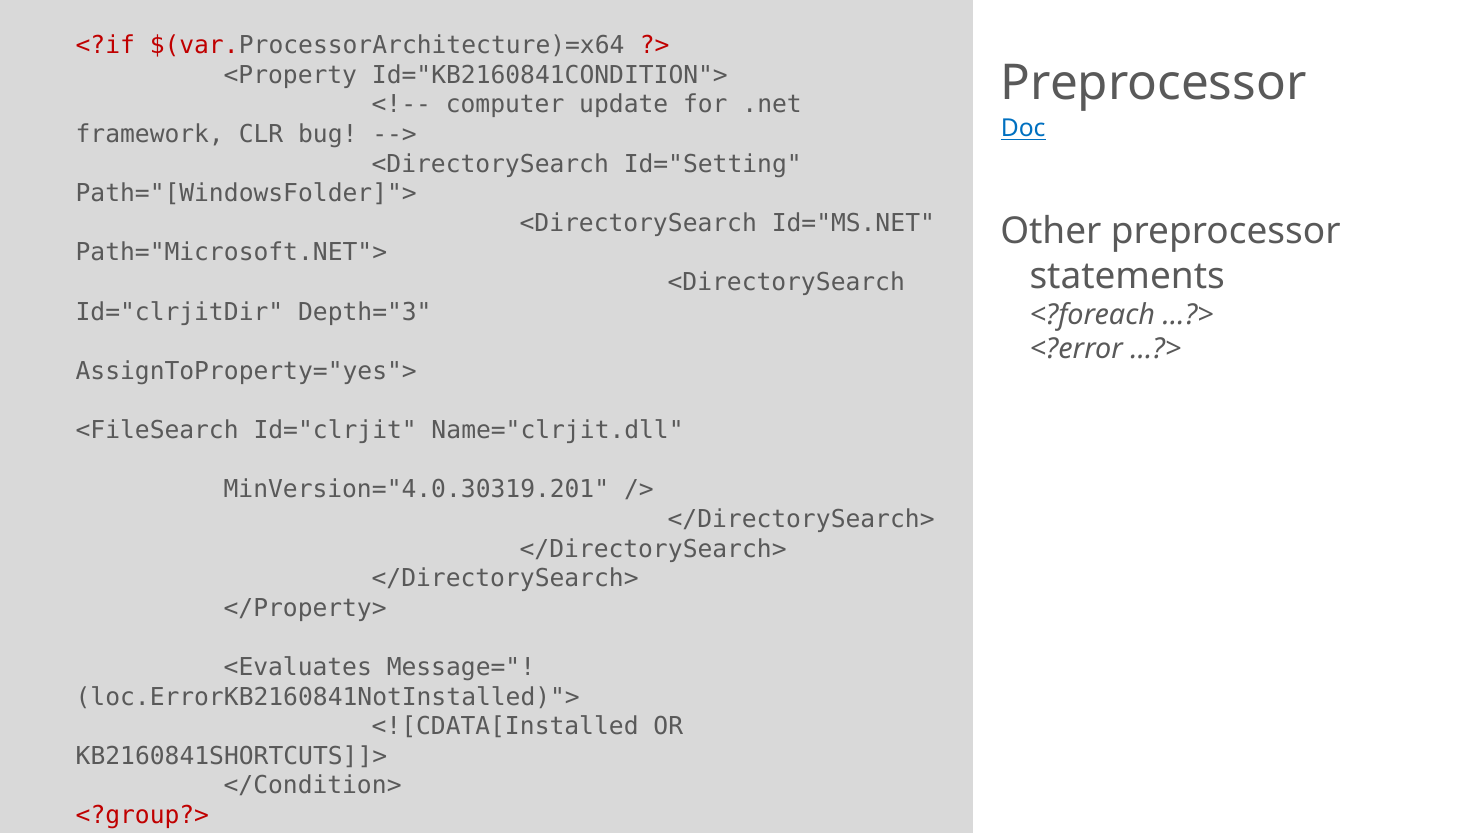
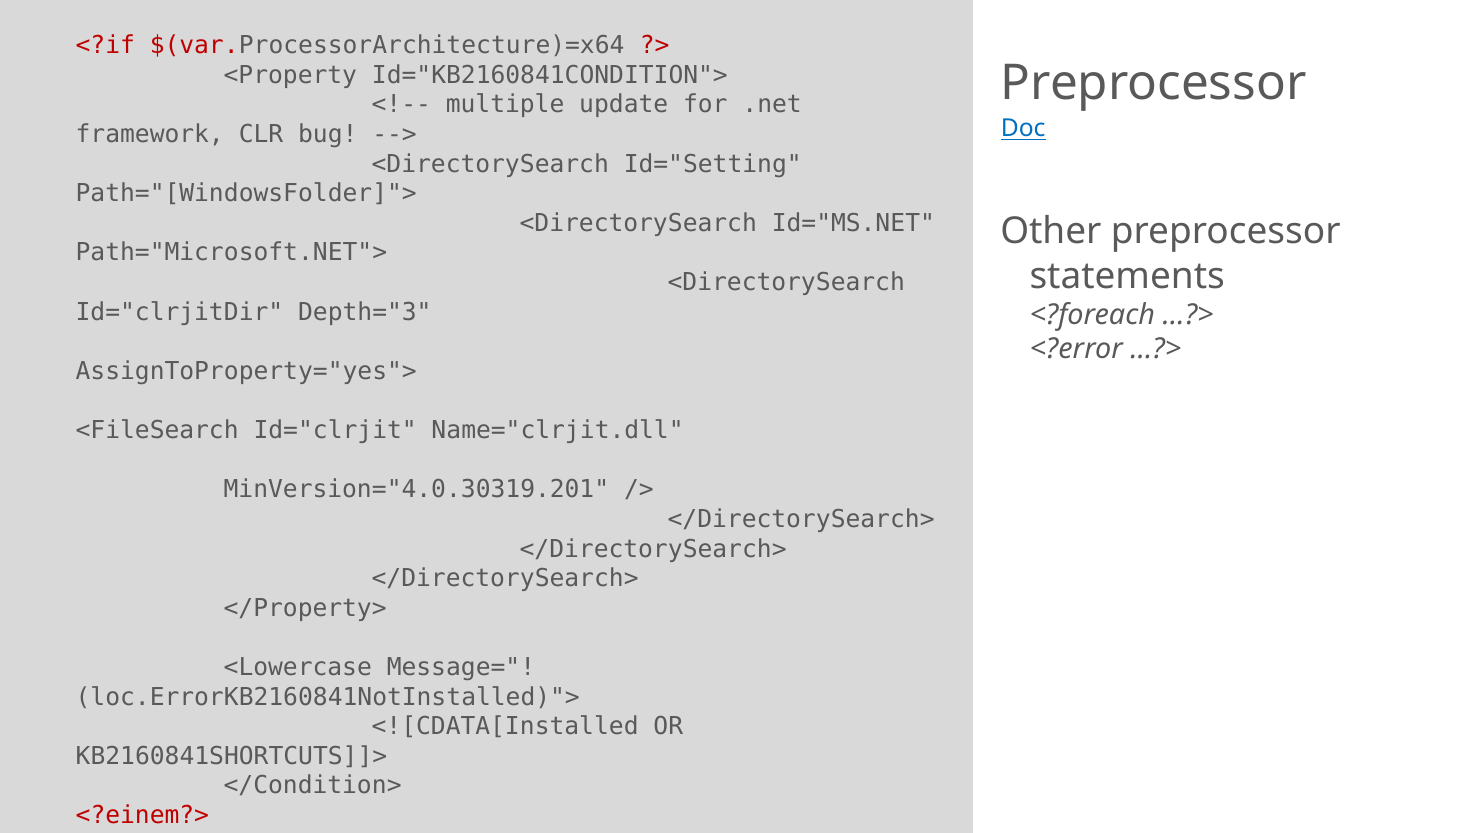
computer: computer -> multiple (505, 105)
<Evaluates: <Evaluates -> <Lowercase (298, 667)
<?group?>: <?group?> -> <?einem?> (142, 815)
